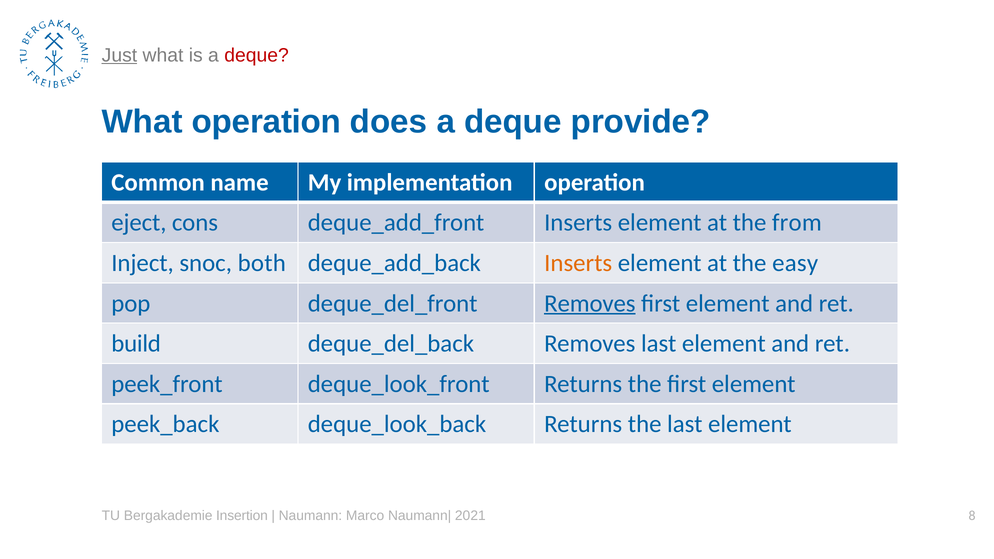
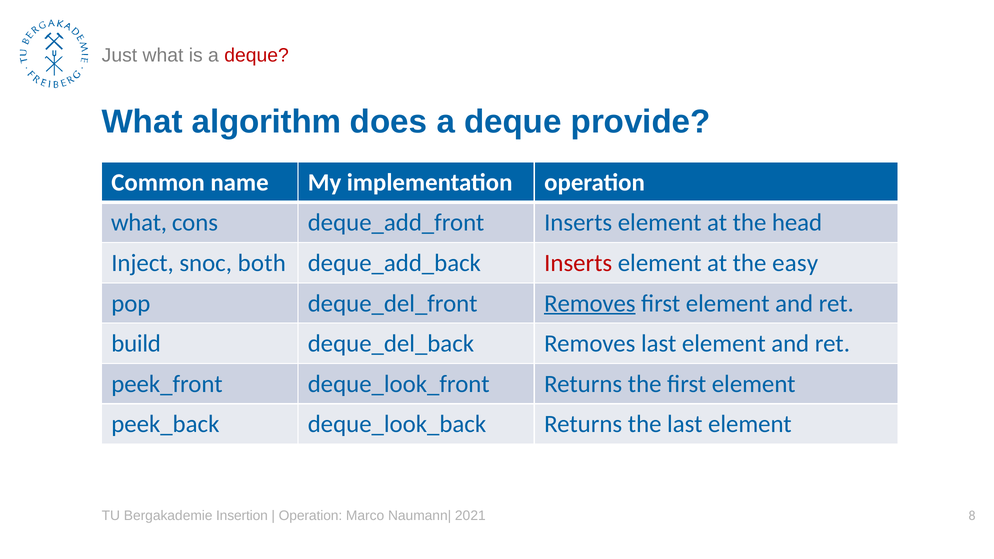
Just underline: present -> none (119, 55)
What operation: operation -> algorithm (266, 122)
eject: eject -> what (139, 223)
from: from -> head (797, 223)
Inserts colour: orange -> red (578, 263)
Naumann: Naumann -> Operation (310, 516)
